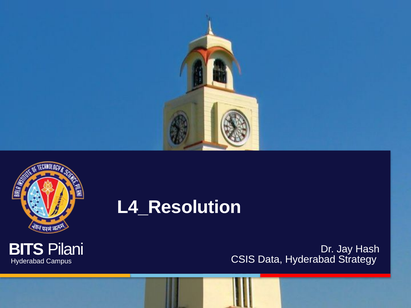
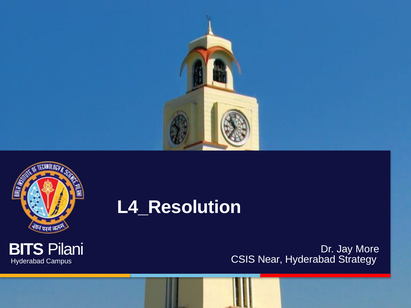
Hash: Hash -> More (367, 249)
Data: Data -> Near (270, 260)
